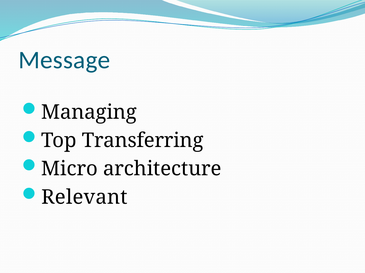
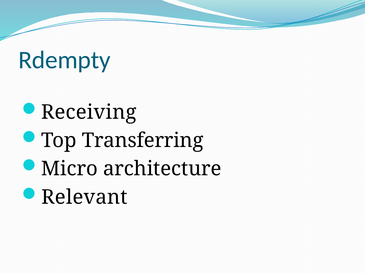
Message: Message -> Rdempty (64, 60)
Managing: Managing -> Receiving (89, 112)
